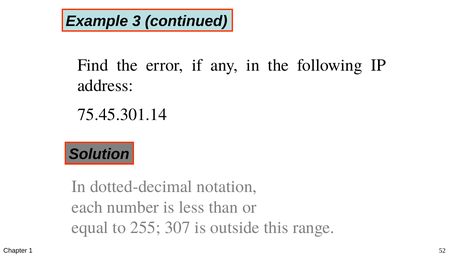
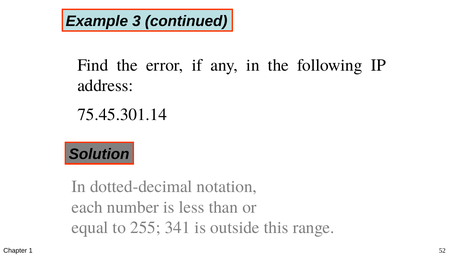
307: 307 -> 341 (178, 228)
